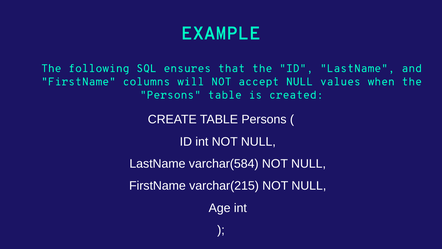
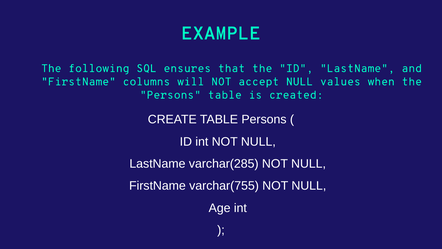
varchar(584: varchar(584 -> varchar(285 (224, 164)
varchar(215: varchar(215 -> varchar(755 (224, 186)
